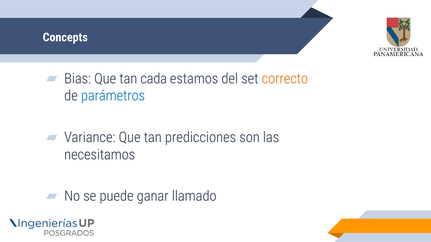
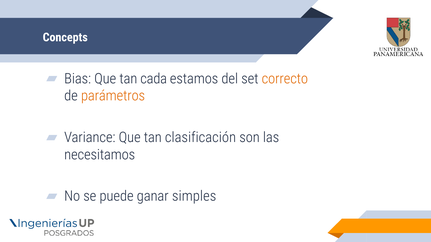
parámetros colour: blue -> orange (113, 96)
predicciones: predicciones -> clasificación (200, 138)
llamado: llamado -> simples (194, 197)
